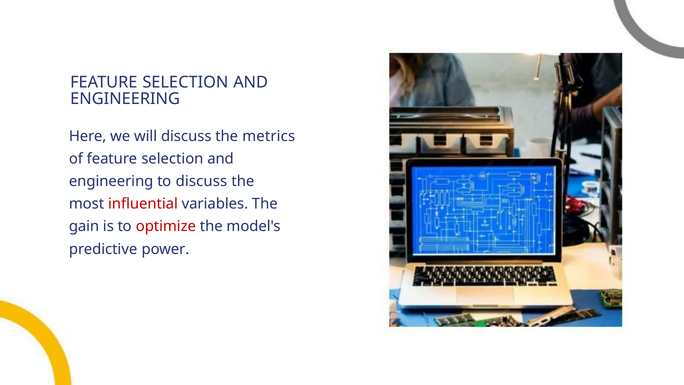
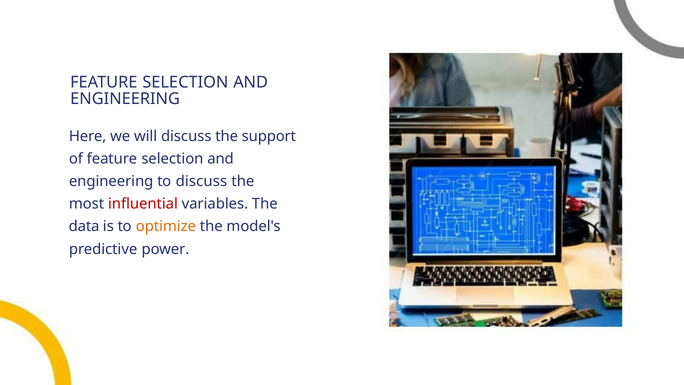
metrics: metrics -> support (269, 137)
gain: gain -> data (84, 226)
optimize colour: red -> orange (166, 226)
